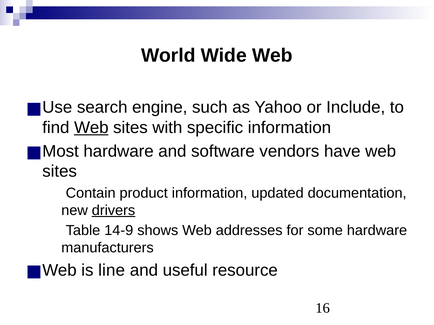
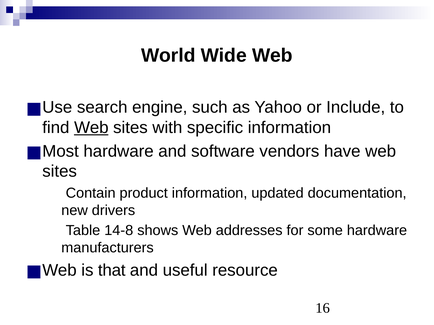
drivers underline: present -> none (114, 211)
14-9: 14-9 -> 14-8 (119, 231)
line: line -> that (112, 271)
